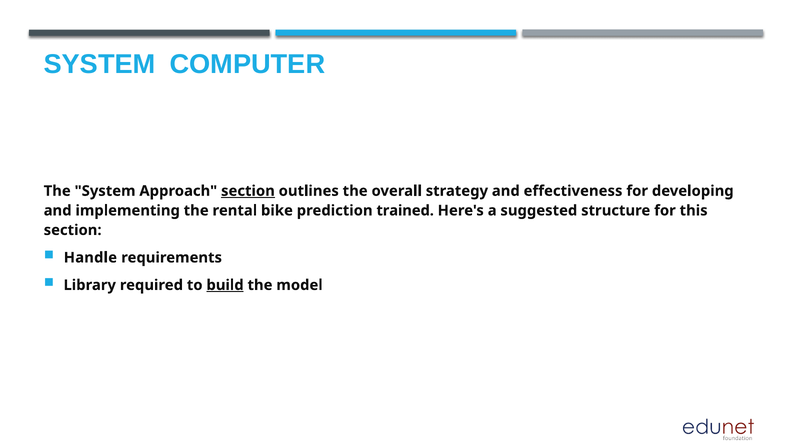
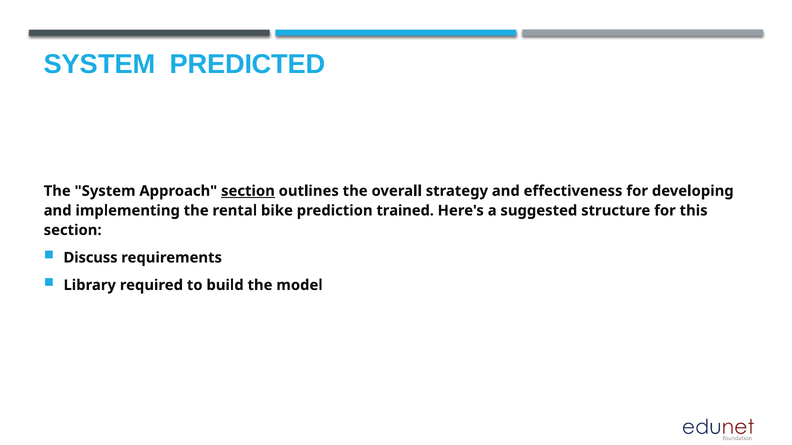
COMPUTER: COMPUTER -> PREDICTED (248, 64)
Handle: Handle -> Discuss (91, 258)
build underline: present -> none (225, 285)
